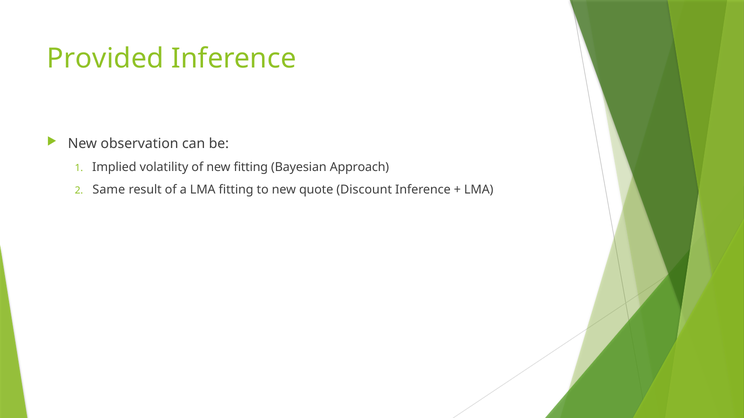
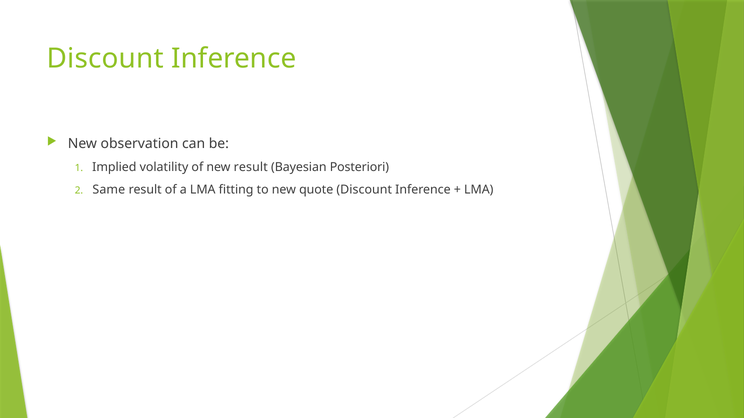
Provided: Provided -> Discount (105, 59)
new fitting: fitting -> result (251, 167)
Approach: Approach -> Posteriori (359, 167)
